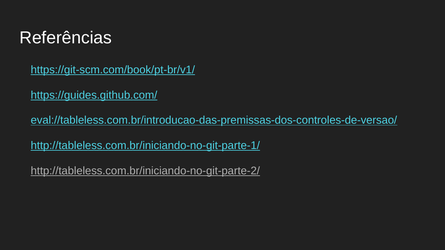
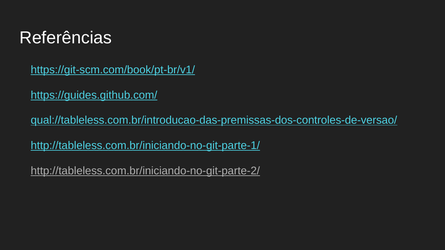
eval://tableless.com.br/introducao-das-premissas-dos-controles-de-versao/: eval://tableless.com.br/introducao-das-premissas-dos-controles-de-versao/ -> qual://tableless.com.br/introducao-das-premissas-dos-controles-de-versao/ (214, 120)
